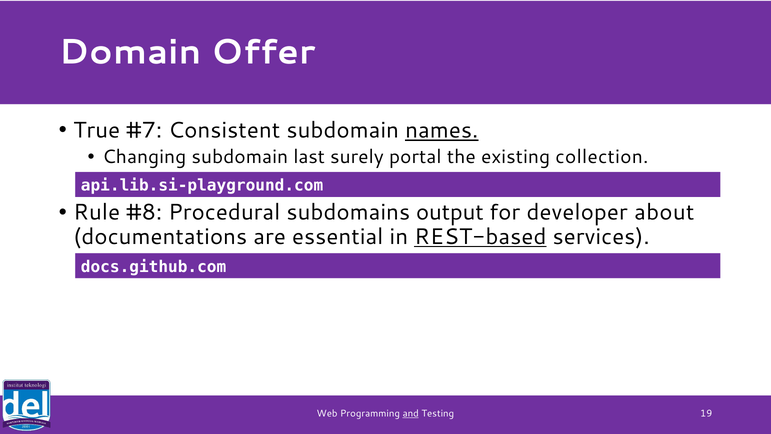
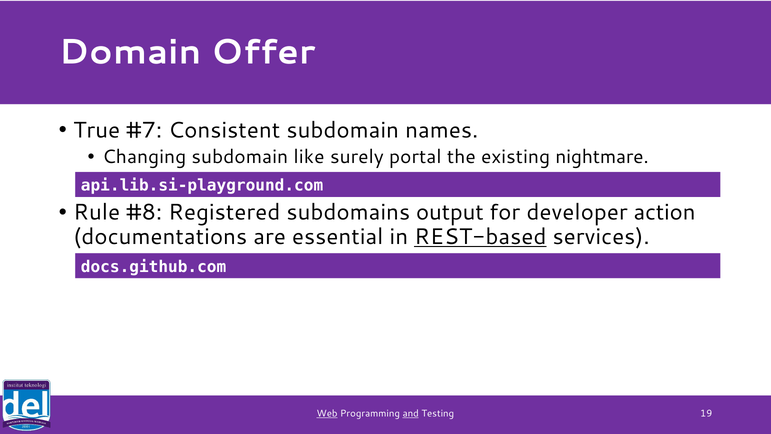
names underline: present -> none (442, 130)
last: last -> like (309, 157)
collection: collection -> nightmare (602, 157)
Procedural: Procedural -> Registered (224, 212)
about: about -> action (665, 212)
Web underline: none -> present (327, 413)
